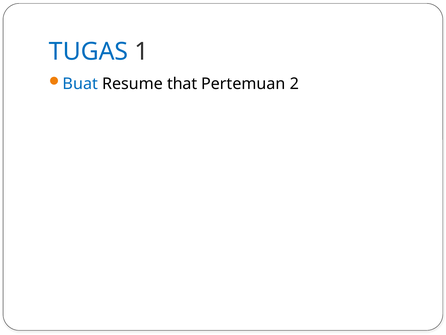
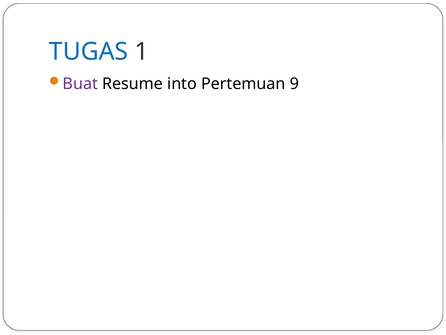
Buat colour: blue -> purple (80, 84)
that: that -> into (182, 84)
2: 2 -> 9 (294, 84)
